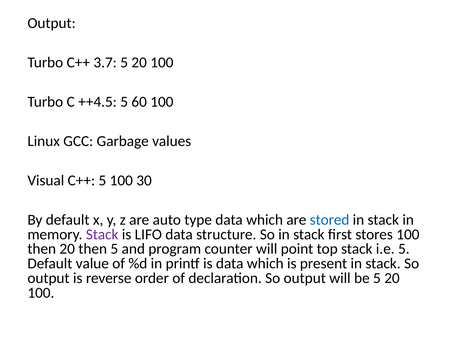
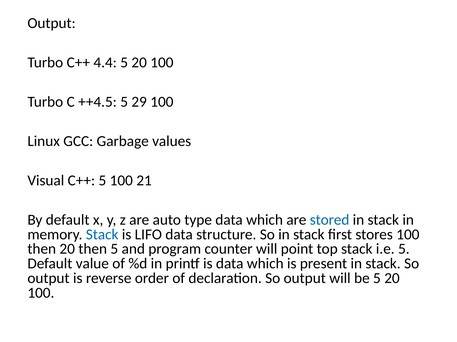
3.7: 3.7 -> 4.4 (105, 63)
60: 60 -> 29 (139, 102)
30: 30 -> 21 (144, 181)
Stack colour: purple -> blue (102, 235)
